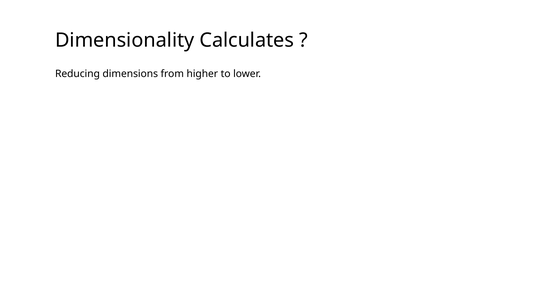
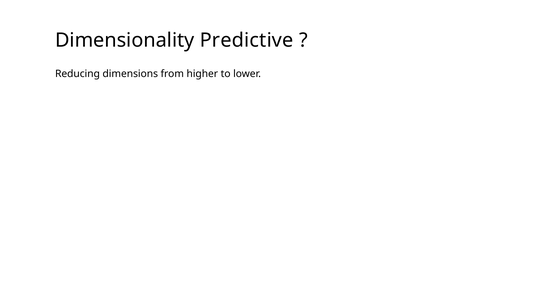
Calculates: Calculates -> Predictive (247, 40)
